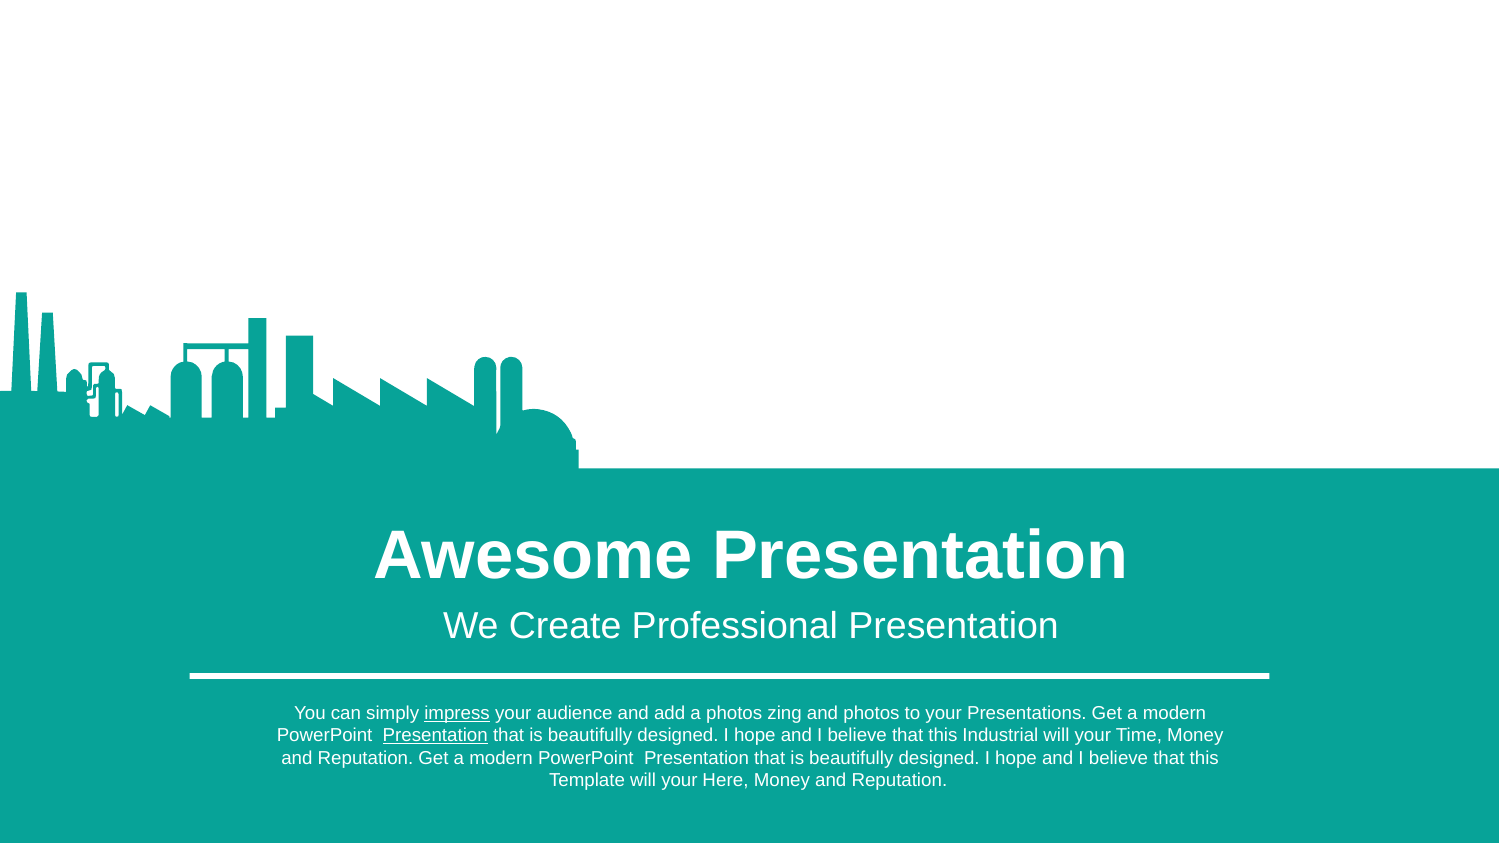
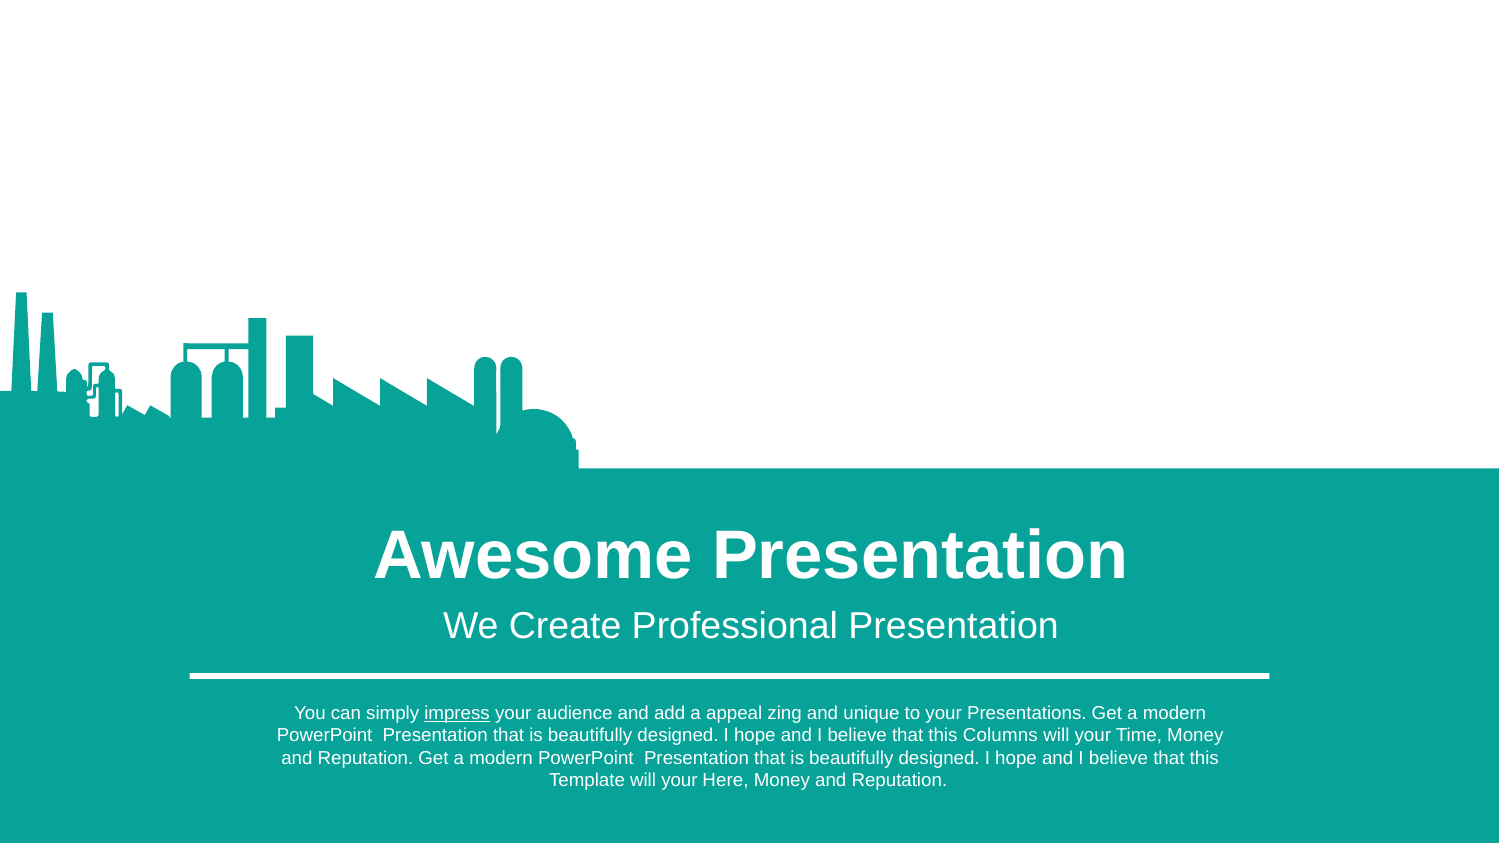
a photos: photos -> appeal (734, 713)
and photos: photos -> unique (871, 713)
Presentation underline: present -> none (435, 736)
Industrial: Industrial -> Columns (1000, 736)
